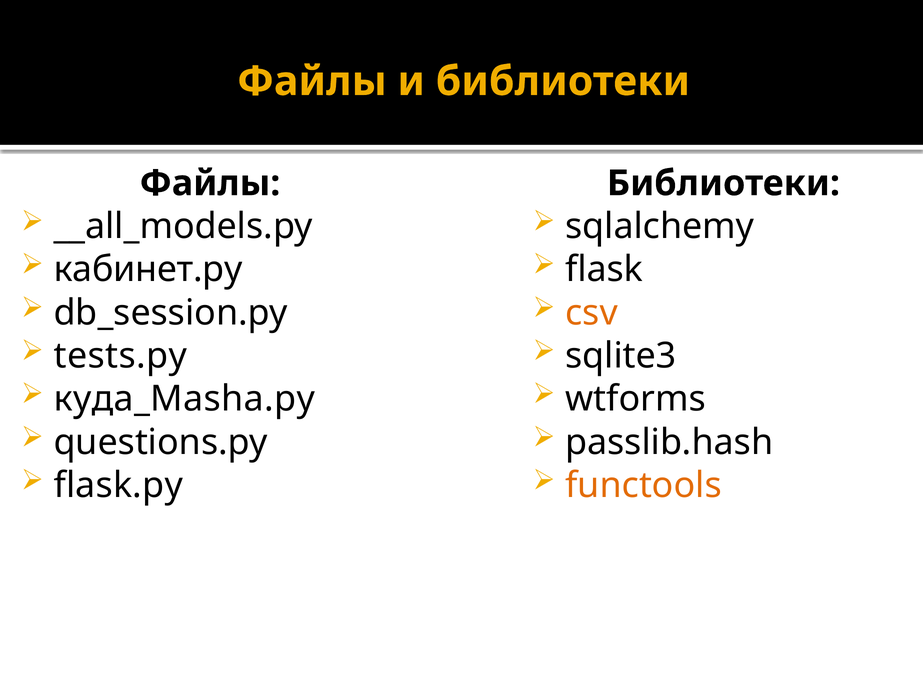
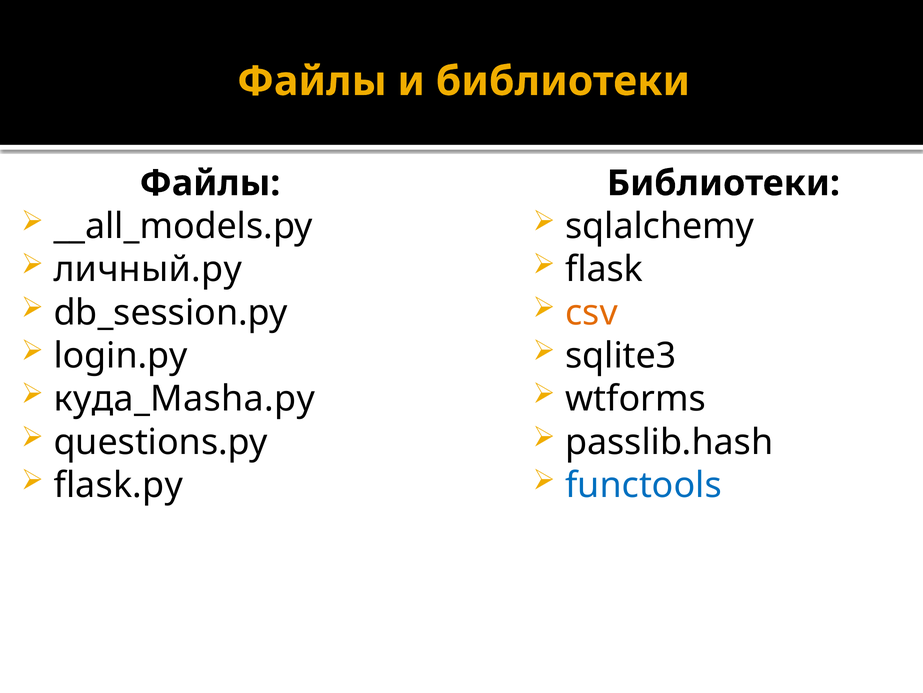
кабинет.py: кабинет.py -> личный.py (148, 269)
tests.py: tests.py -> login.py (121, 356)
functools colour: orange -> blue (643, 485)
